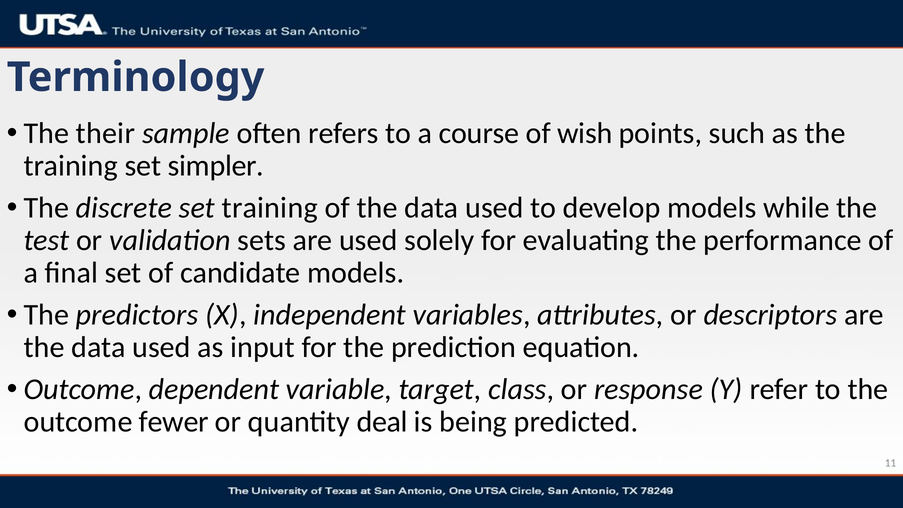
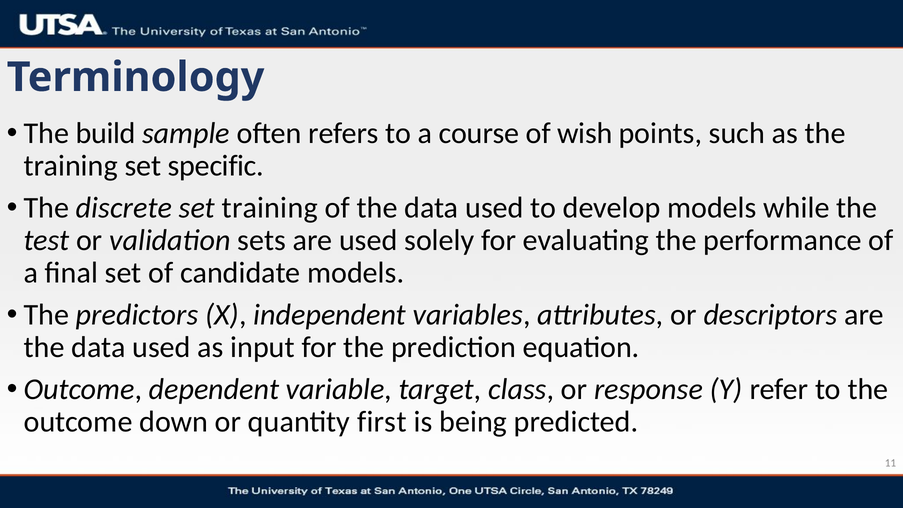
their: their -> build (106, 133)
simpler: simpler -> specific (216, 166)
fewer: fewer -> down (174, 422)
deal: deal -> first (382, 422)
